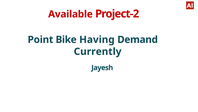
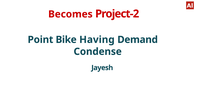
Available: Available -> Becomes (70, 14)
Currently: Currently -> Condense (98, 51)
